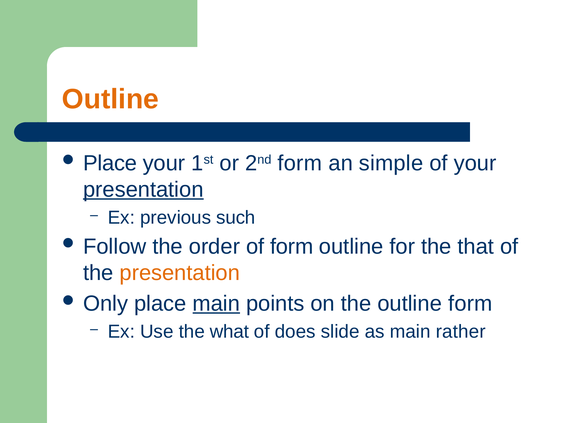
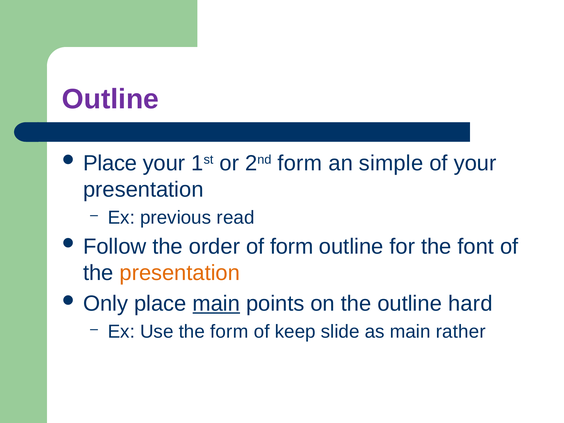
Outline colour: orange -> purple (110, 99)
presentation underline: present -> none (143, 190)
such: such -> read (236, 218)
that: that -> font (476, 247)
outline form: form -> hard (470, 304)
the what: what -> form (229, 332)
does: does -> keep (295, 332)
